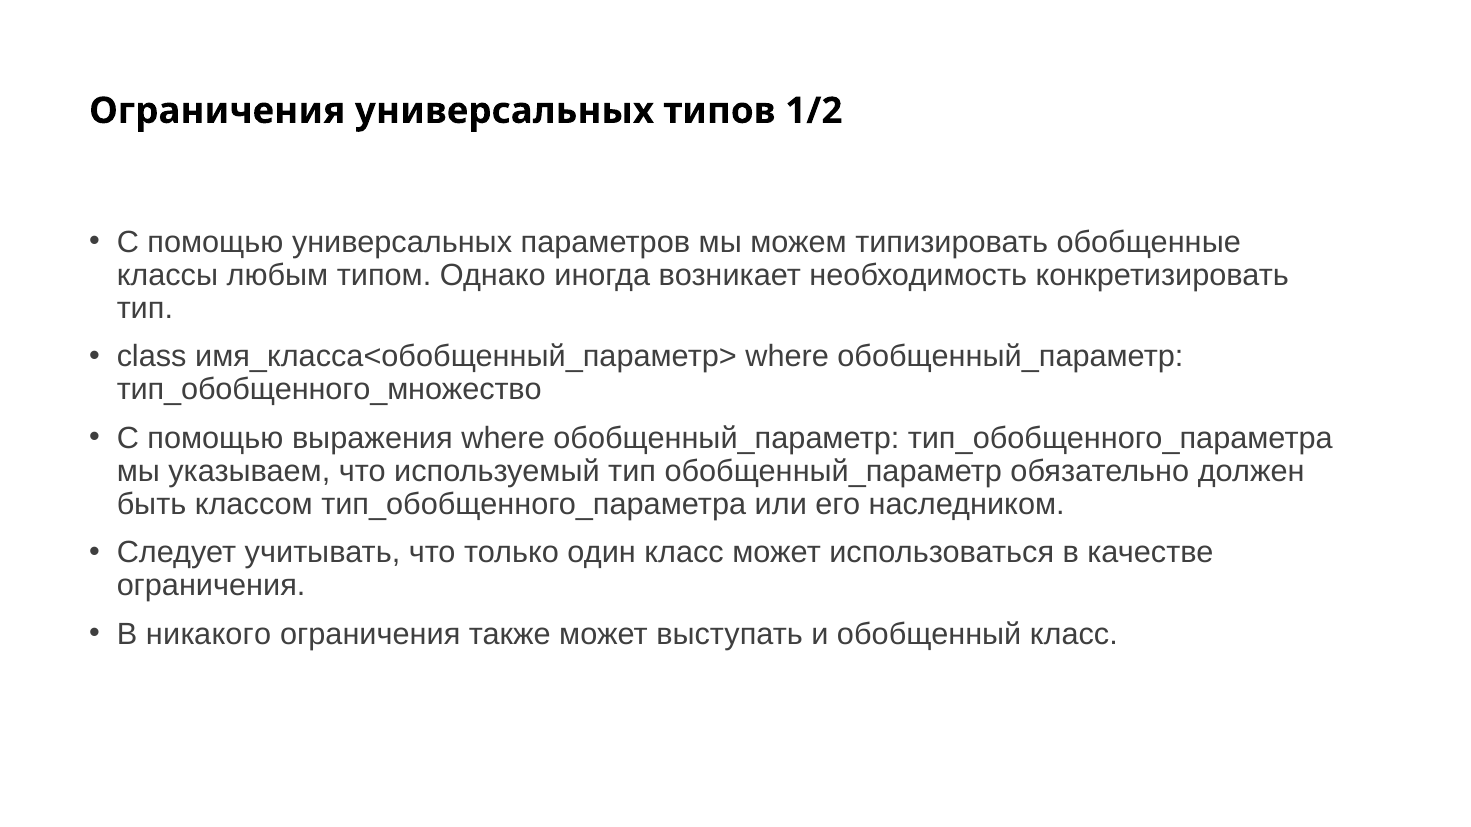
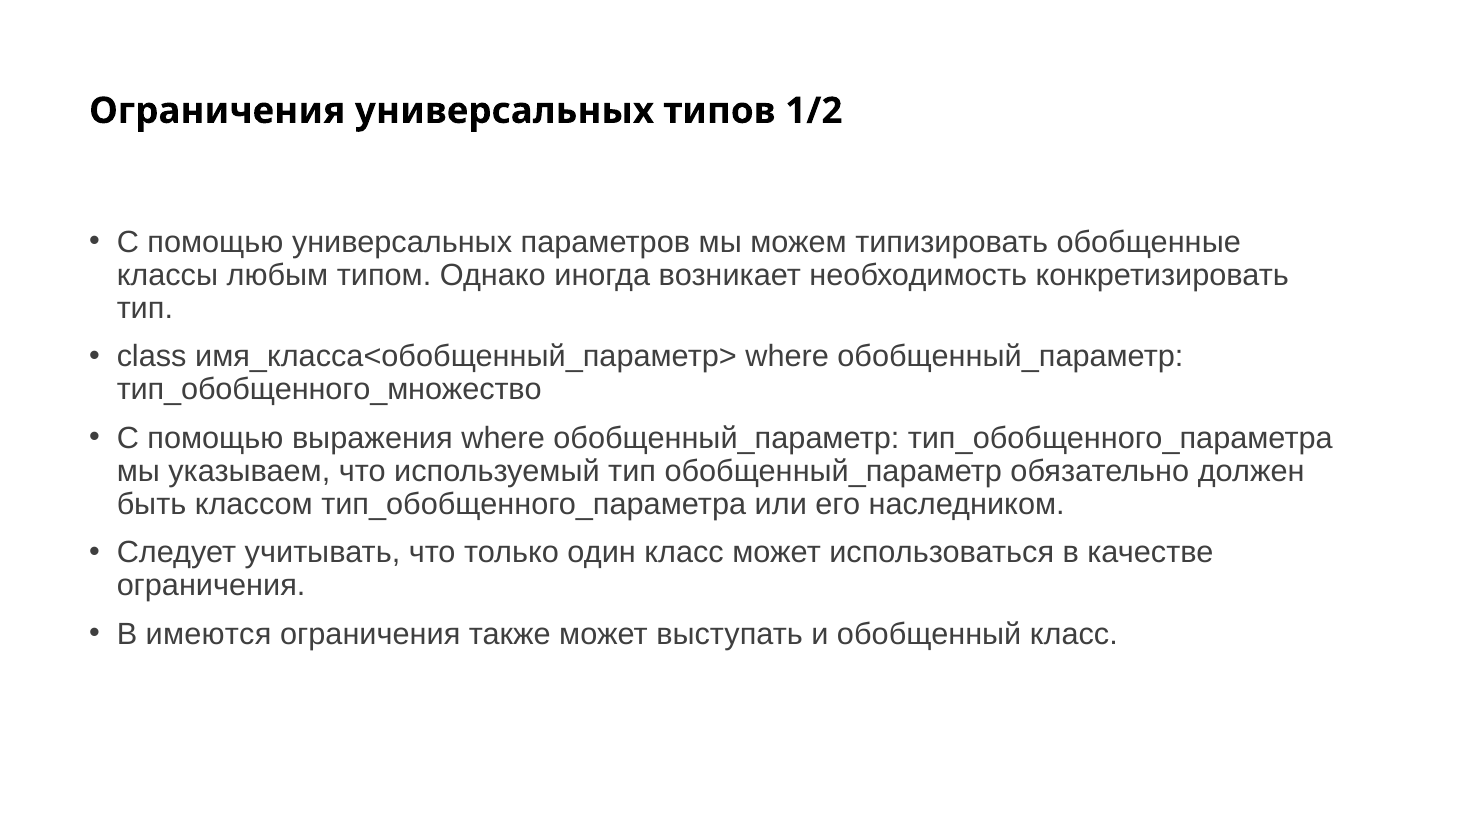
никакого: никакого -> имеются (209, 634)
